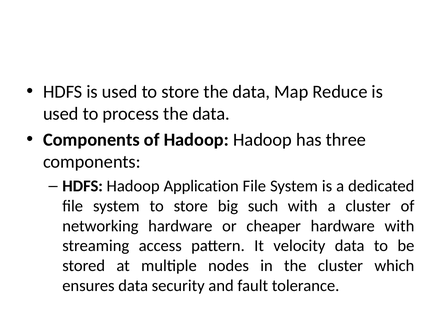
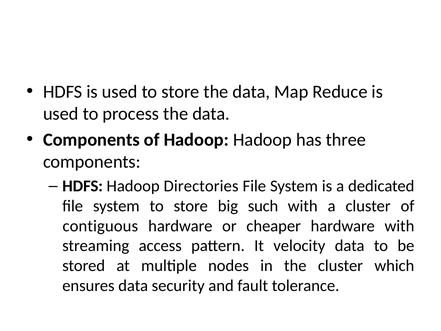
Application: Application -> Directories (201, 186)
networking: networking -> contiguous (100, 226)
